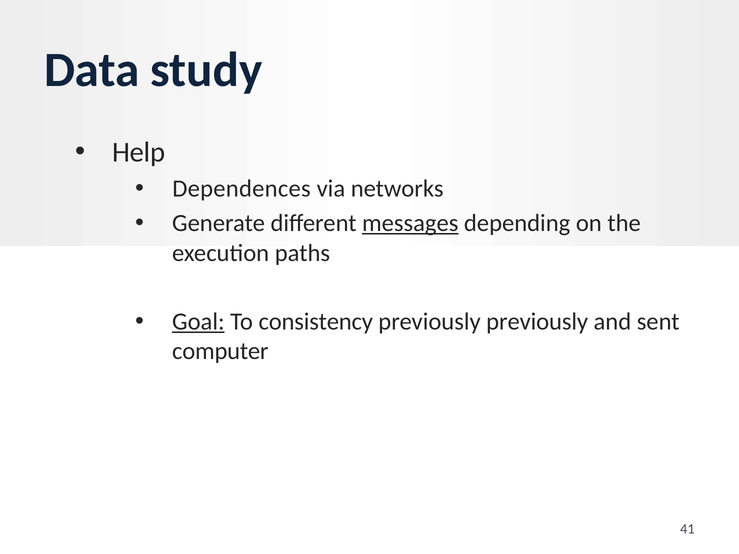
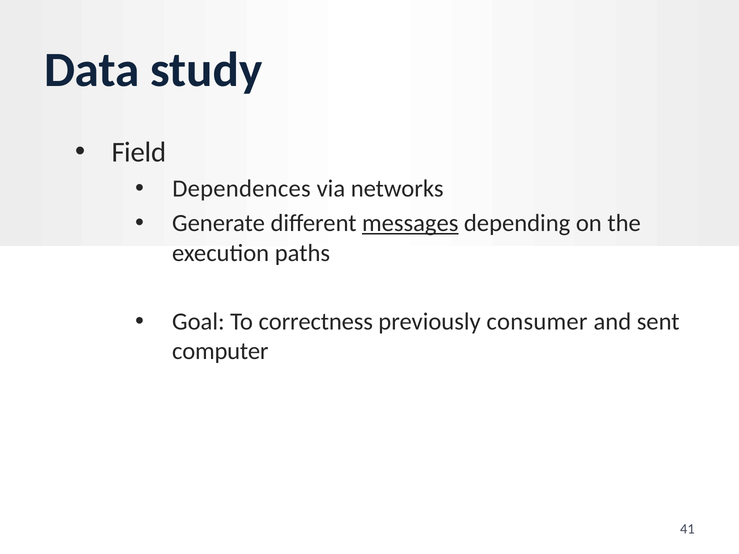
Help: Help -> Field (139, 152)
Goal underline: present -> none (198, 322)
consistency: consistency -> correctness (316, 322)
previously previously: previously -> consumer (537, 322)
